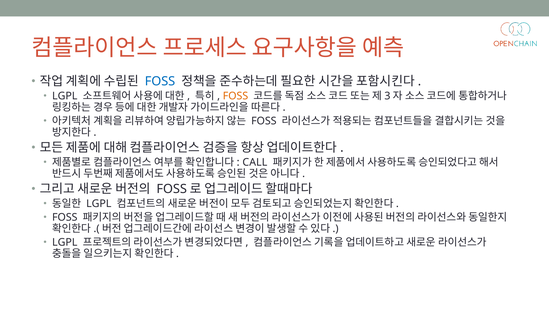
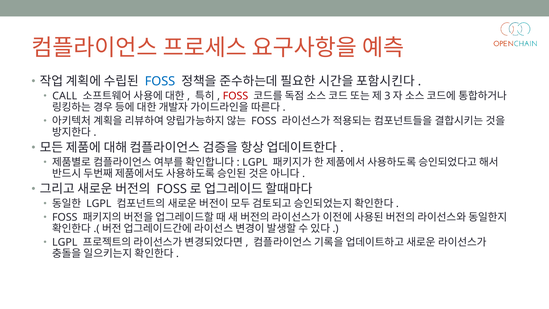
LGPL: LGPL -> CALL (65, 96)
FOSS colour: orange -> red (235, 96)
CALL: CALL -> LGPL (255, 162)
